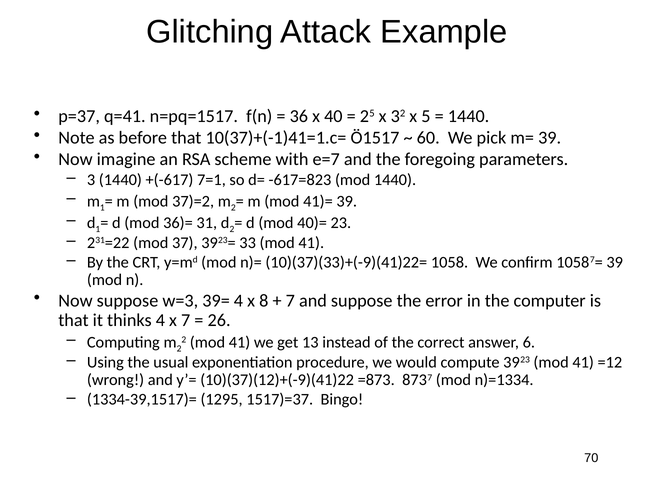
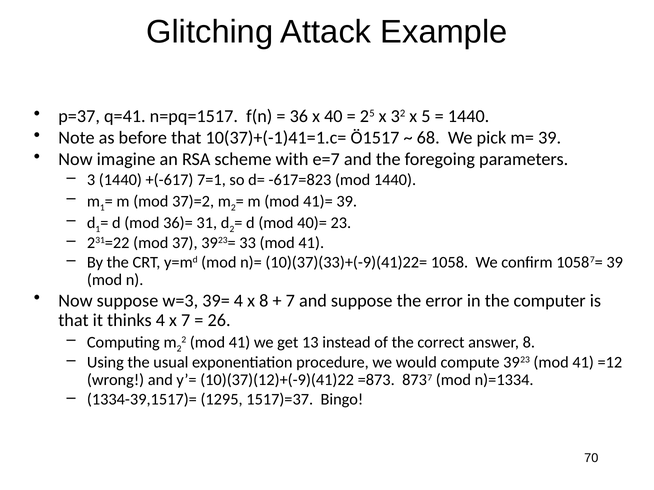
60: 60 -> 68 (428, 138)
answer 6: 6 -> 8 (529, 343)
